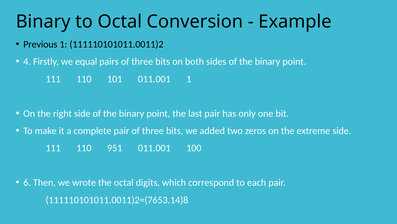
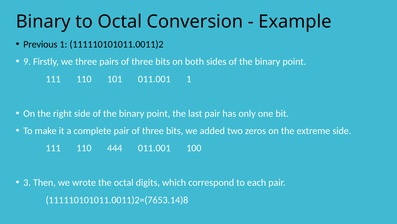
4: 4 -> 9 (27, 62)
we equal: equal -> three (86, 62)
951: 951 -> 444 (115, 148)
6: 6 -> 3 (27, 182)
